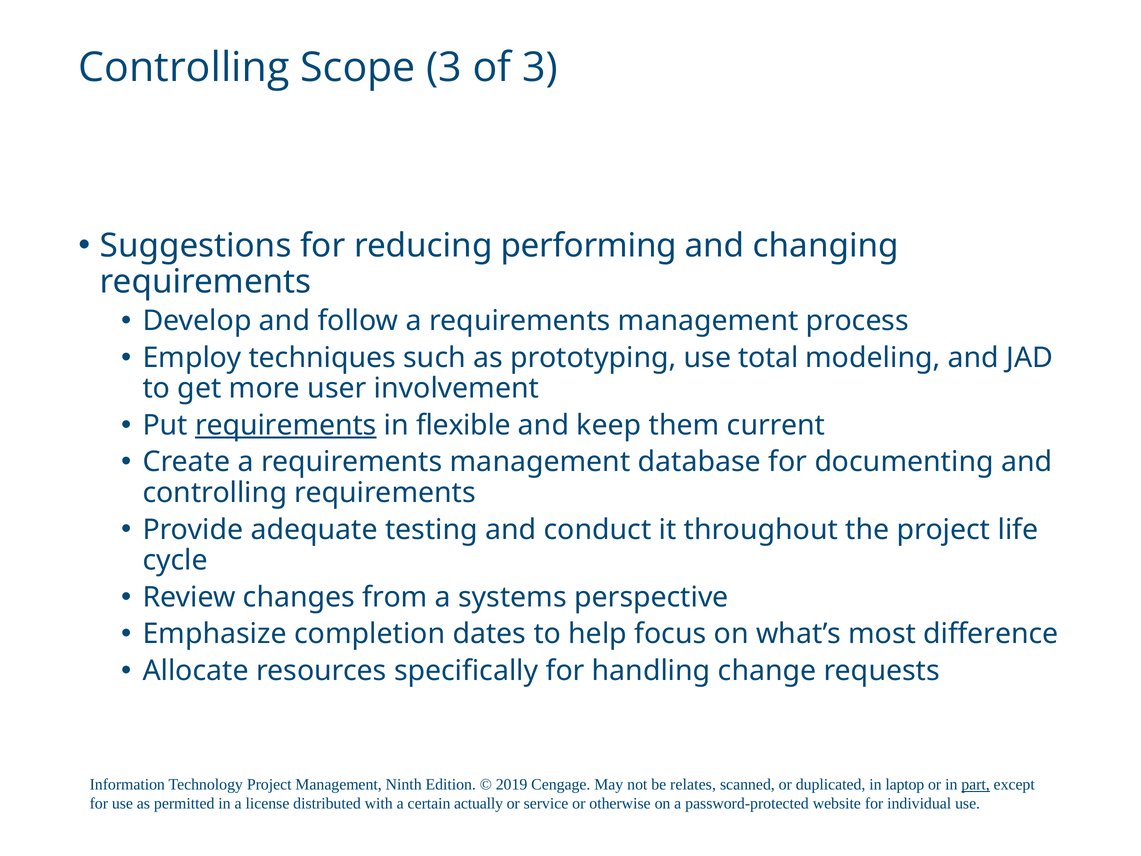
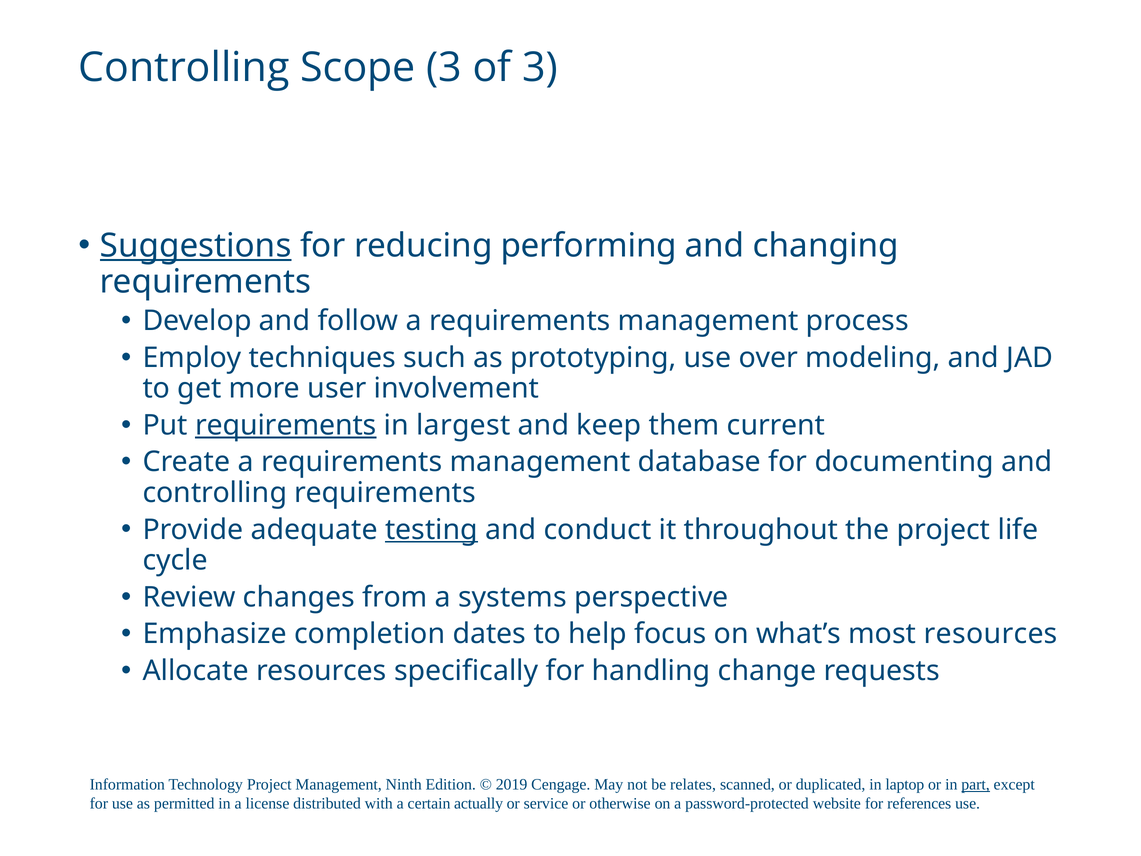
Suggestions underline: none -> present (196, 246)
total: total -> over (768, 358)
flexible: flexible -> largest (463, 425)
testing underline: none -> present (431, 529)
most difference: difference -> resources (991, 634)
individual: individual -> references (919, 803)
